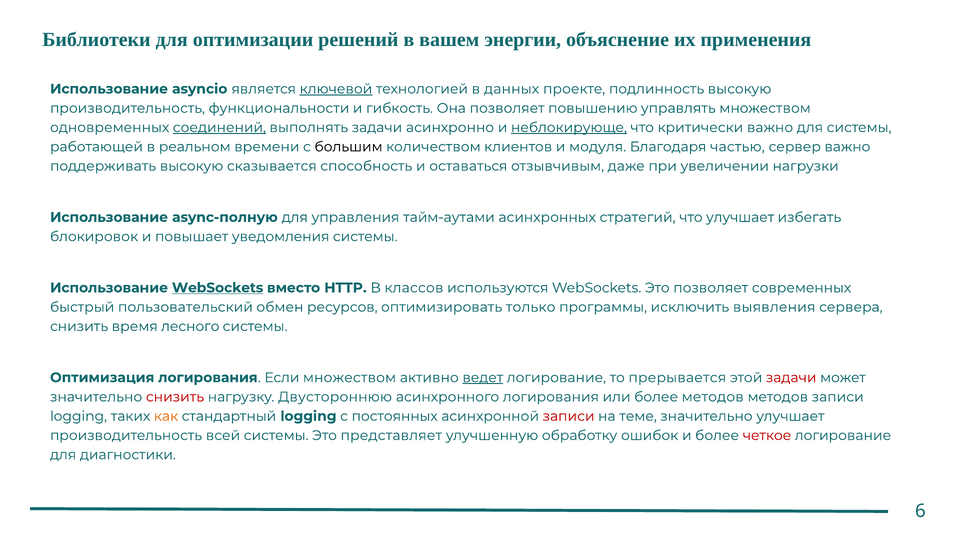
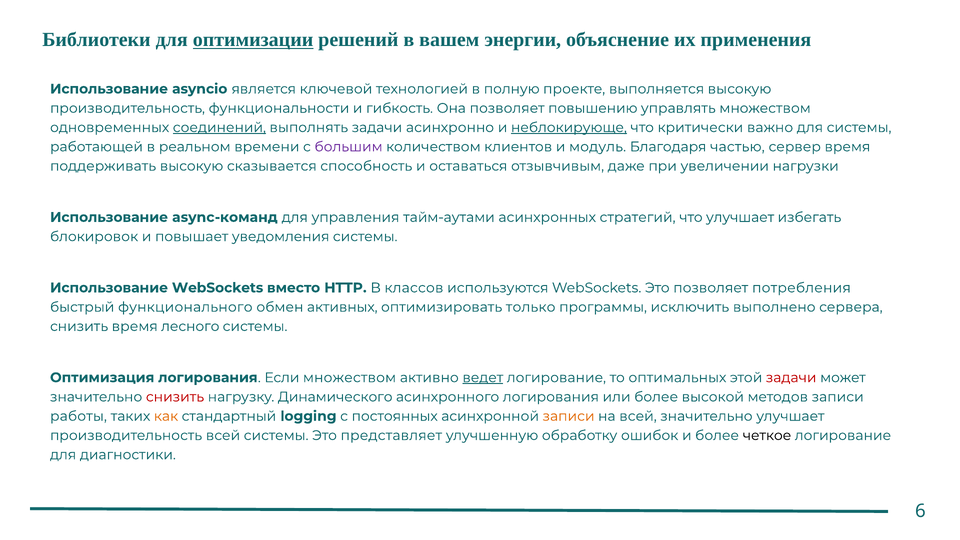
оптимизации underline: none -> present (253, 40)
ключевой underline: present -> none (336, 89)
данных: данных -> полную (512, 89)
подлинность: подлинность -> выполняется (657, 89)
большим colour: black -> purple (349, 147)
модуля: модуля -> модуль (598, 147)
сервер важно: важно -> время (847, 147)
async-полную: async-полную -> async-команд (225, 217)
WebSockets underline: present -> none (218, 288)
современных: современных -> потребления (801, 288)
пользовательский: пользовательский -> функционального (185, 307)
ресурсов: ресурсов -> активных (342, 307)
выявления: выявления -> выполнено (774, 307)
прерывается: прерывается -> оптимальных (677, 378)
Двустороннюю: Двустороннюю -> Динамического (335, 397)
более методов: методов -> высокой (713, 397)
logging: logging -> работы (78, 416)
записи colour: red -> orange (569, 416)
на теме: теме -> всей (638, 416)
четкое colour: red -> black (767, 435)
